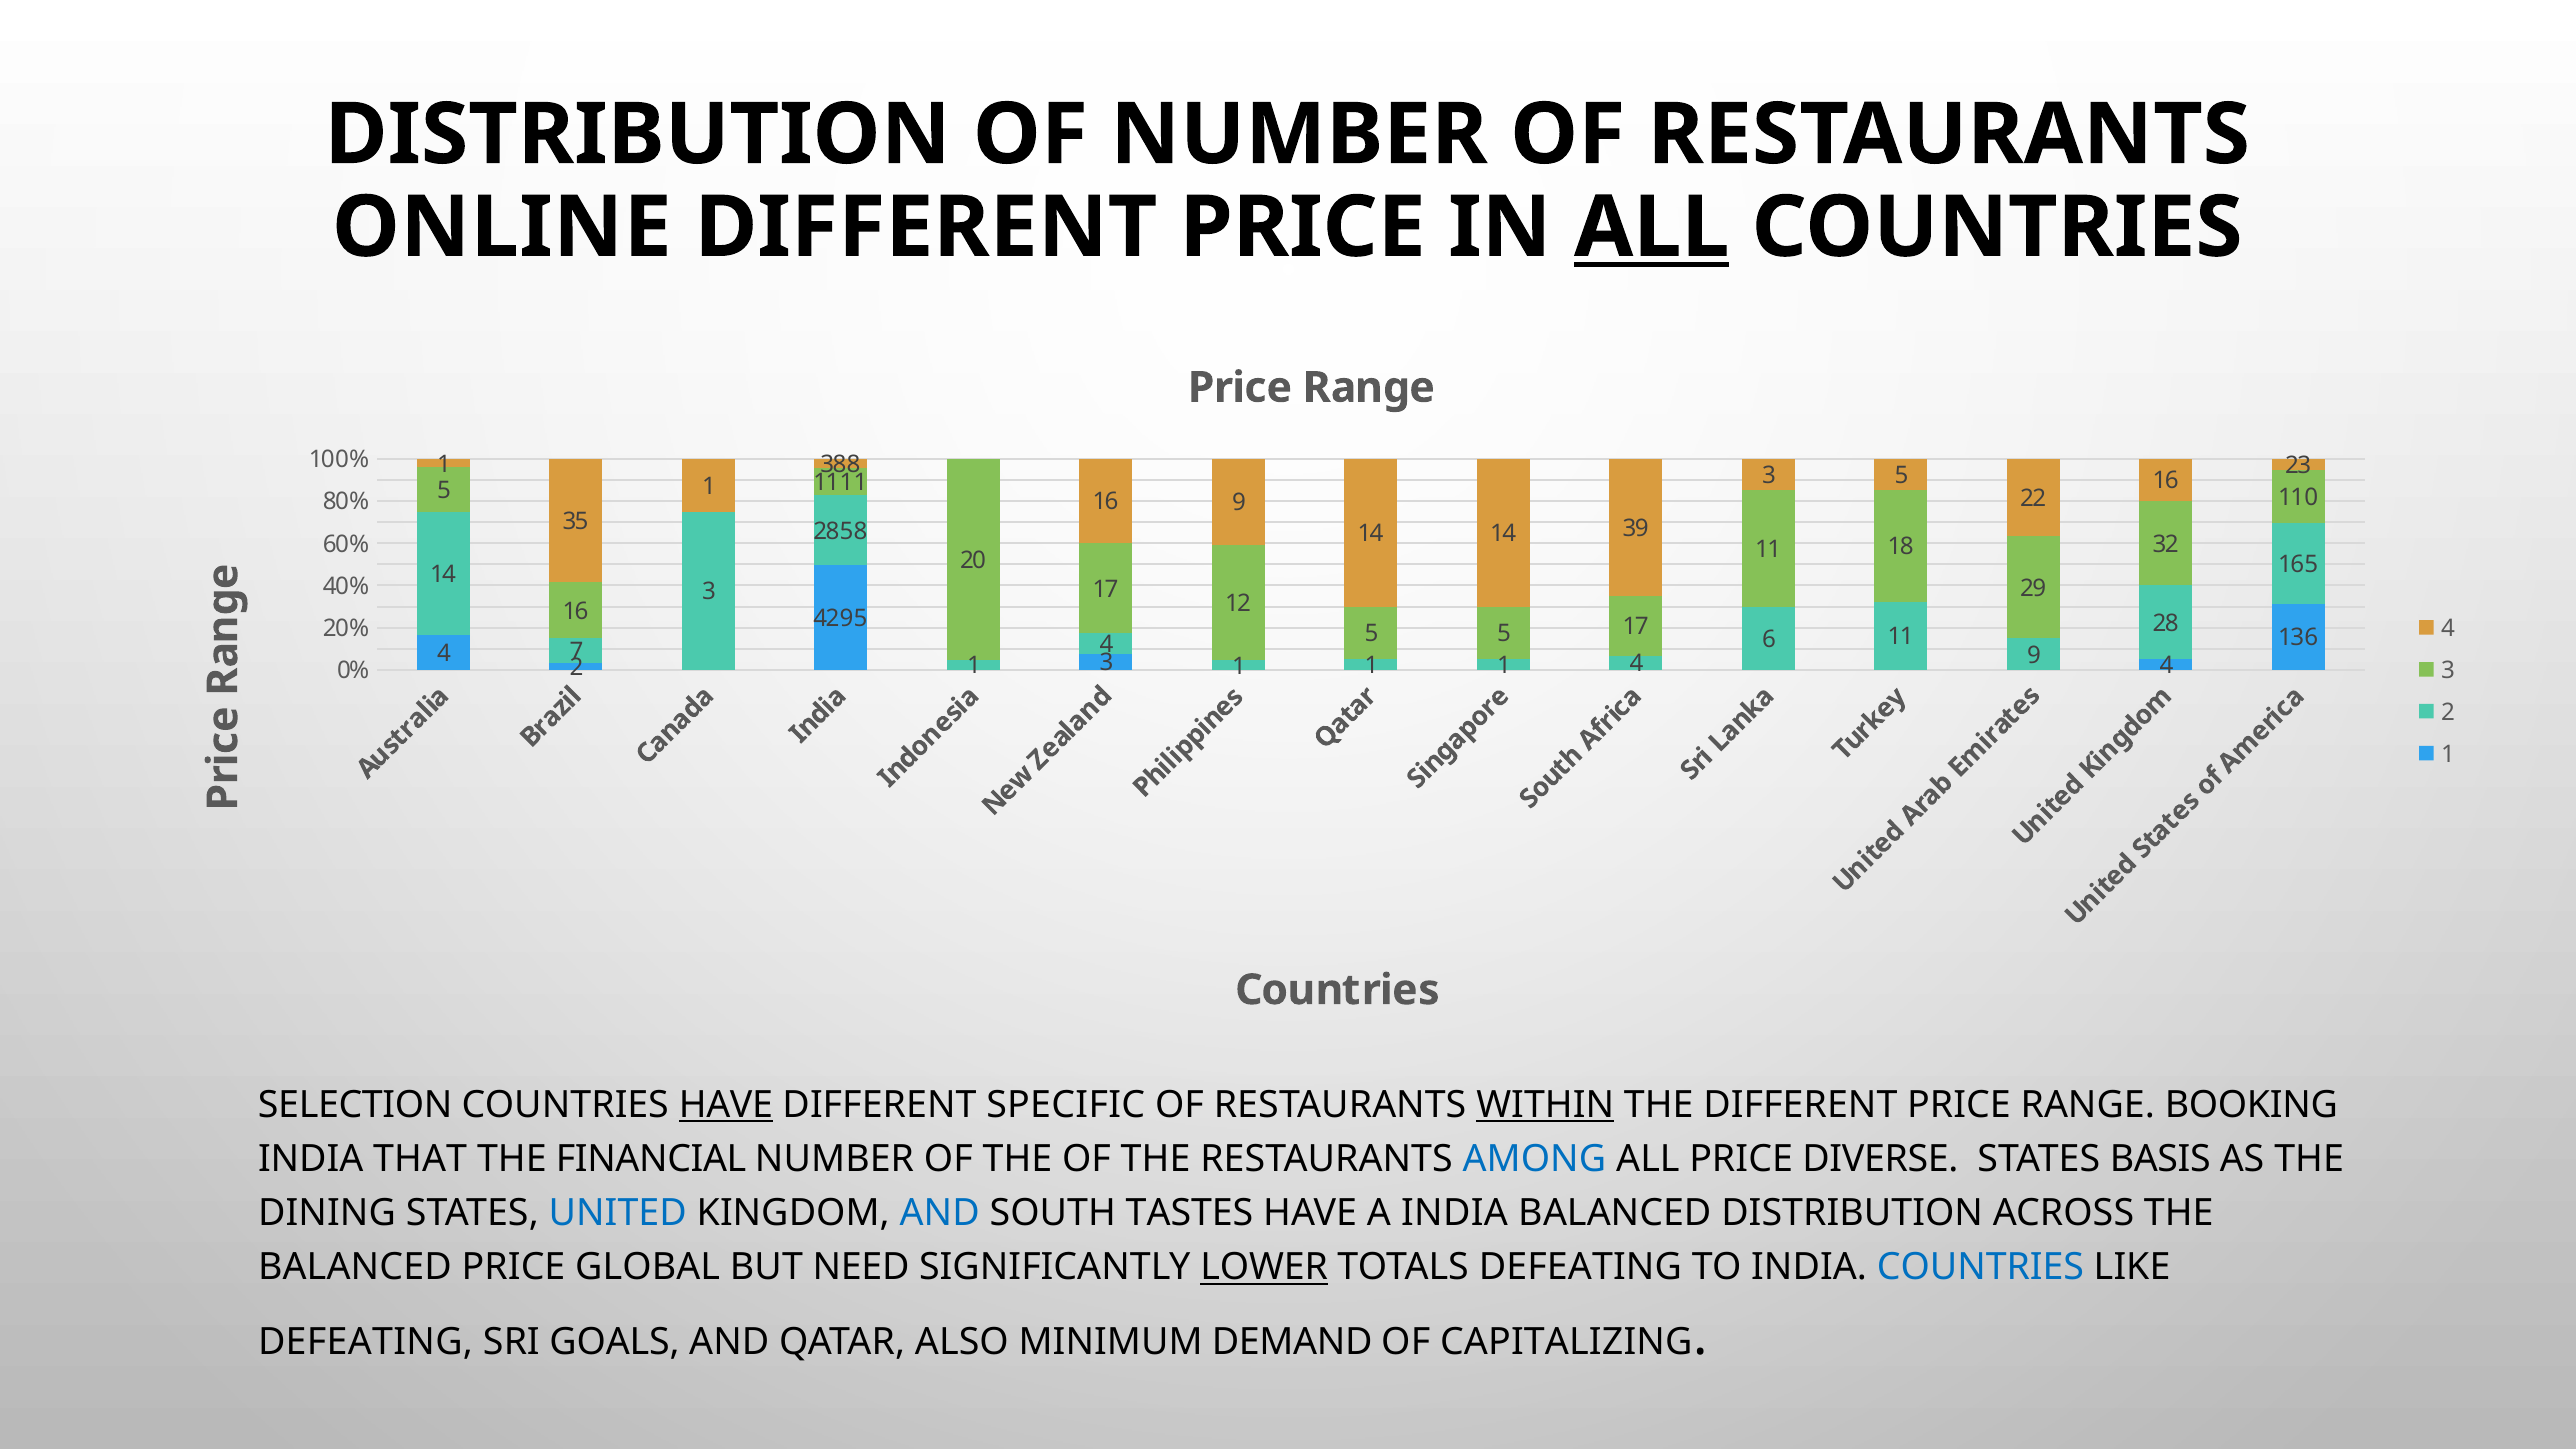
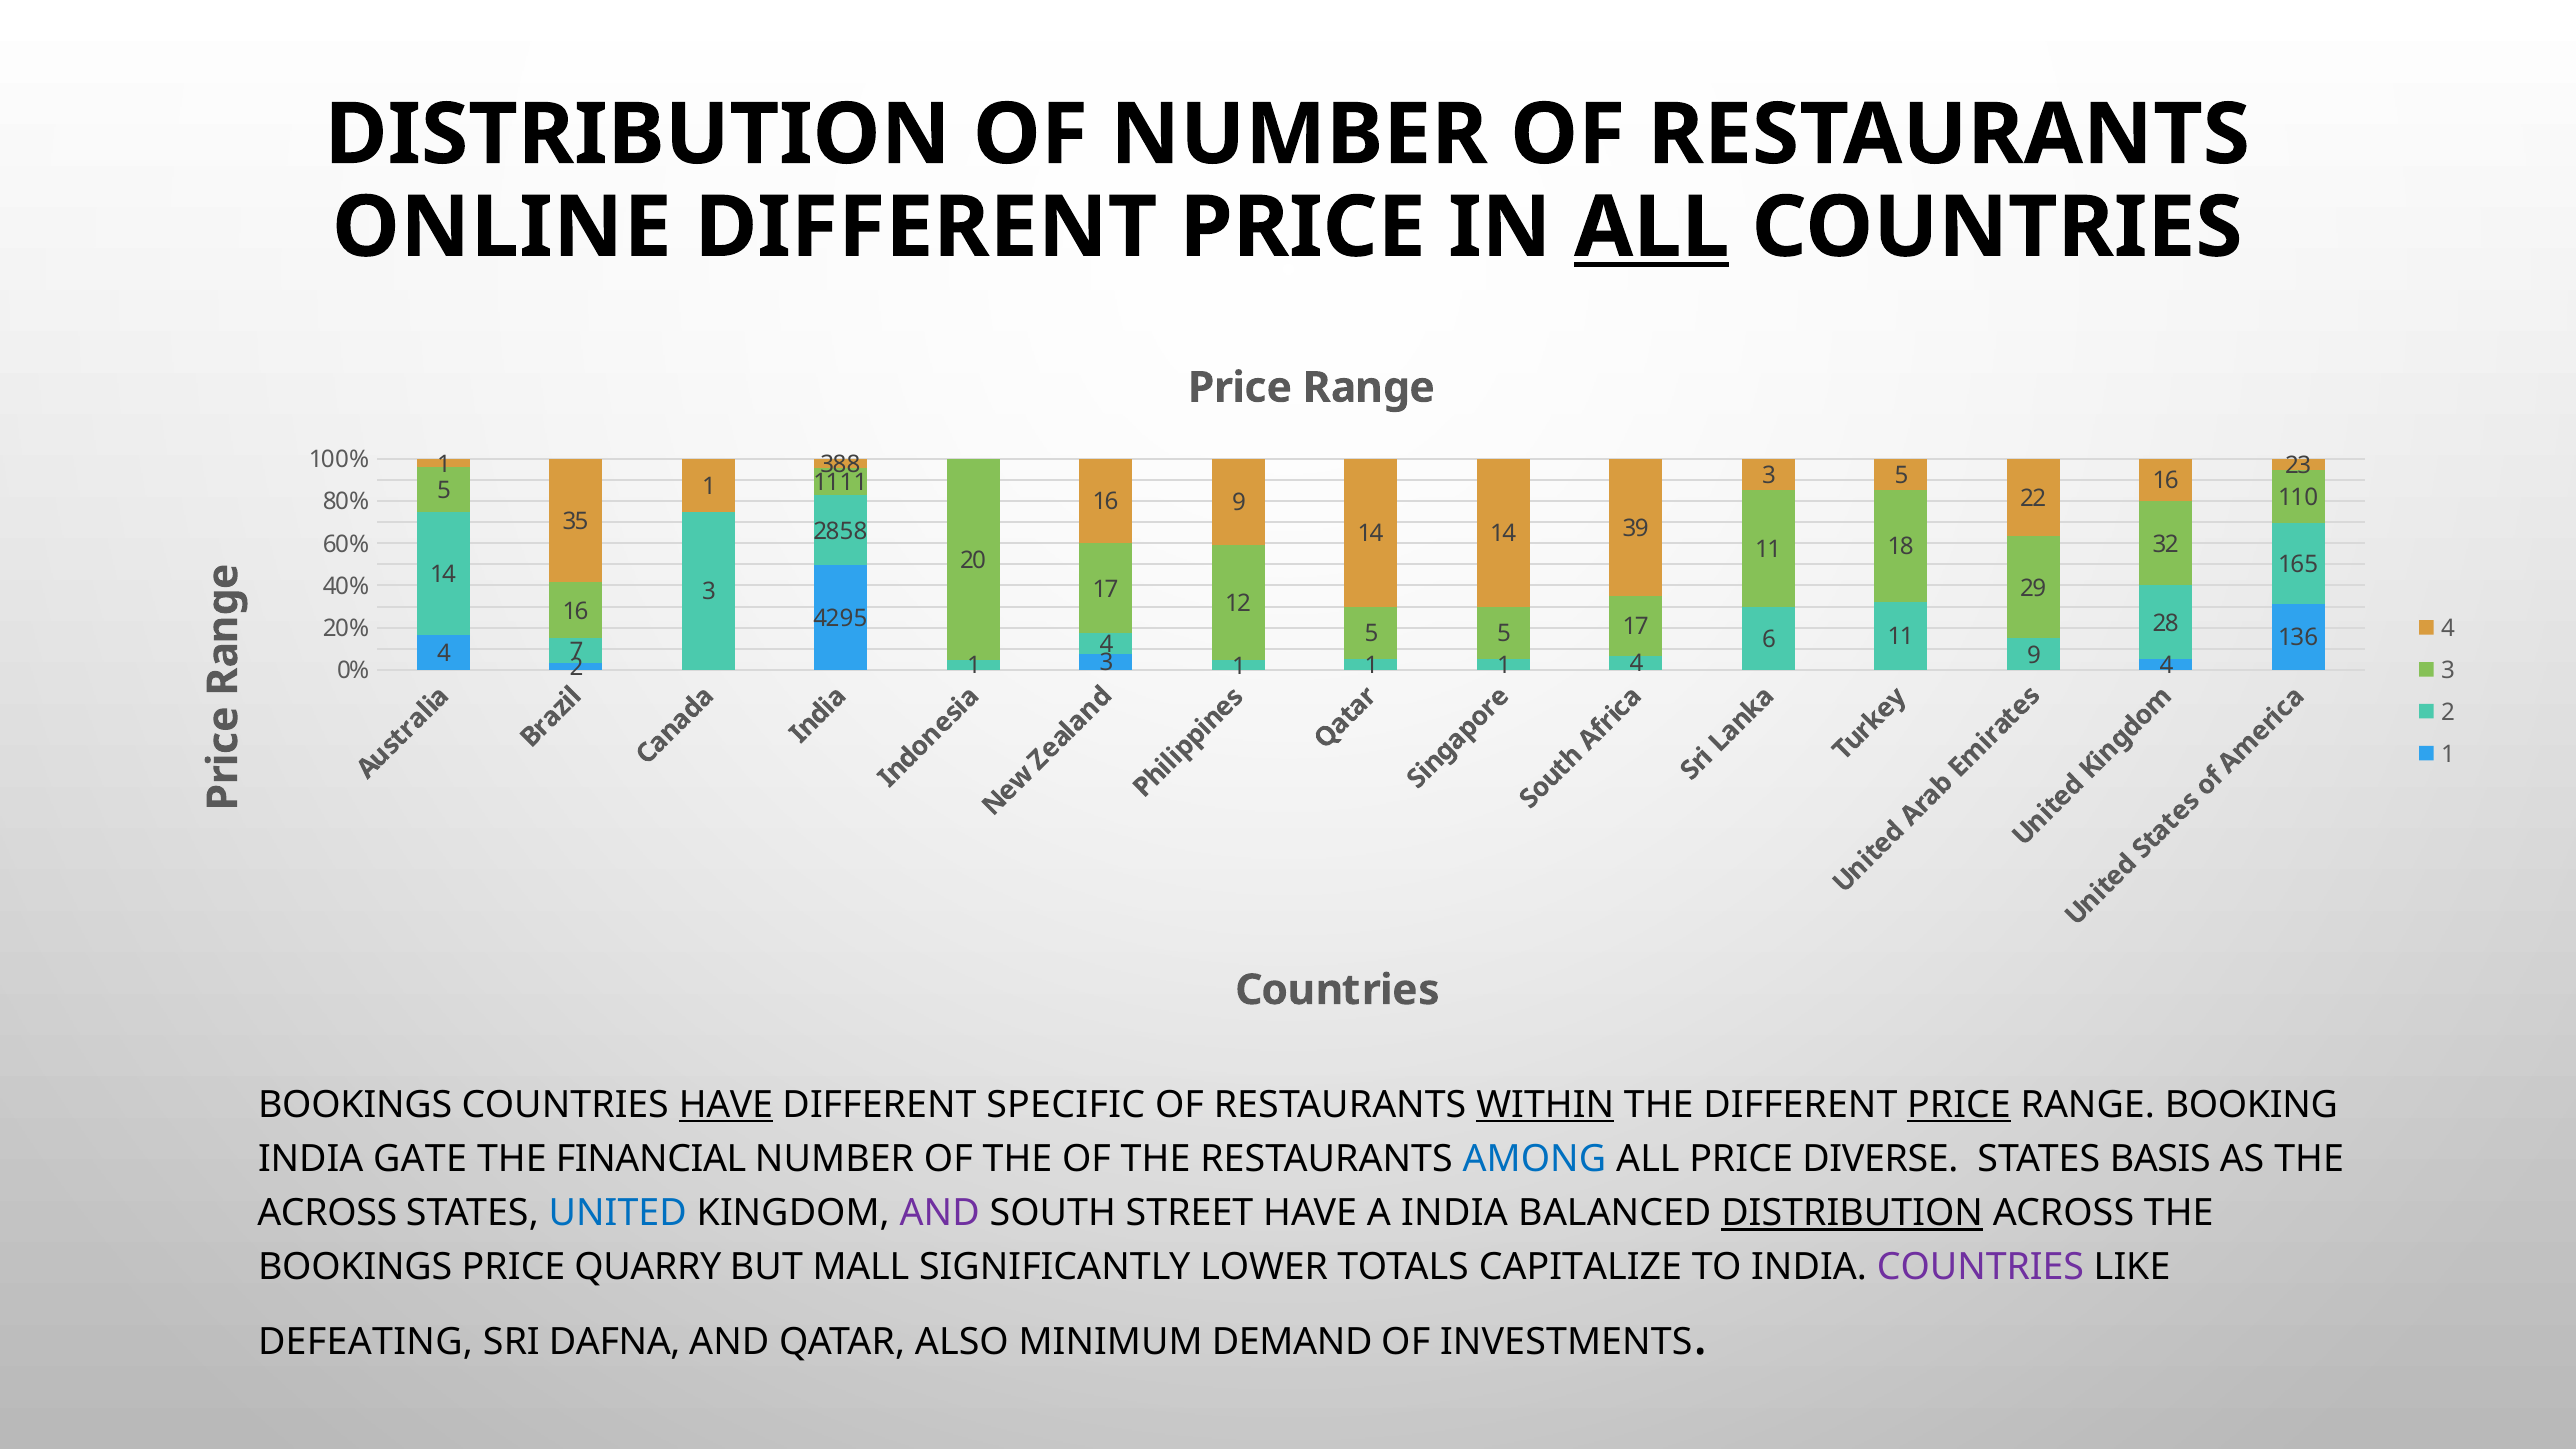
SELECTION: SELECTION -> BOOKINGS (355, 1105)
PRICE underline: none -> present (1959, 1105)
THAT: THAT -> GATE (420, 1159)
DINING: DINING -> ACROSS (327, 1213)
AND colour: blue -> purple (940, 1213)
TASTES: TASTES -> STREET (1190, 1213)
DISTRIBUTION underline: none -> present (1852, 1213)
BALANCED: BALANCED -> BOOKINGS (355, 1268)
GLOBAL: GLOBAL -> QUARRY (648, 1268)
NEED: NEED -> MALL (861, 1268)
LOWER underline: present -> none (1264, 1268)
TOTALS DEFEATING: DEFEATING -> CAPITALIZE (1580, 1268)
COUNTRIES colour: blue -> purple (1980, 1268)
GOALS: GOALS -> DAFNA (615, 1342)
CAPITALIZING: CAPITALIZING -> INVESTMENTS (1566, 1342)
